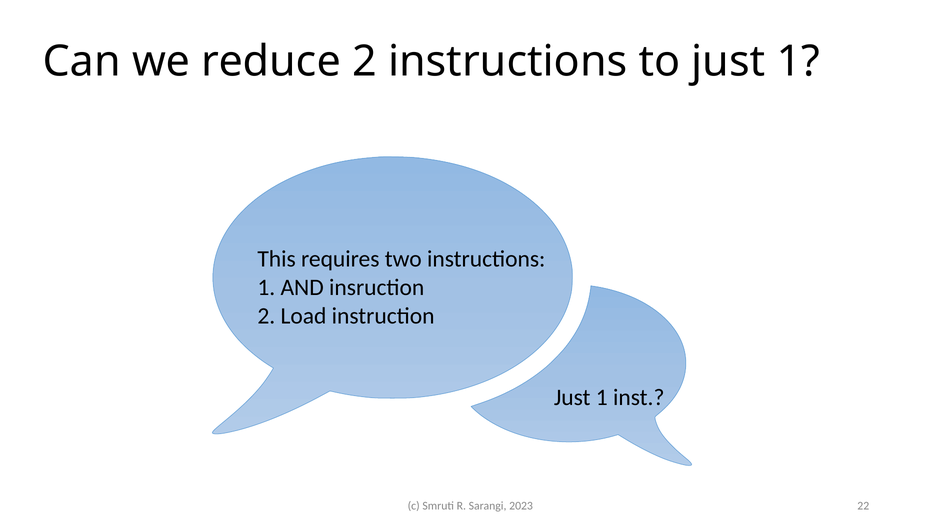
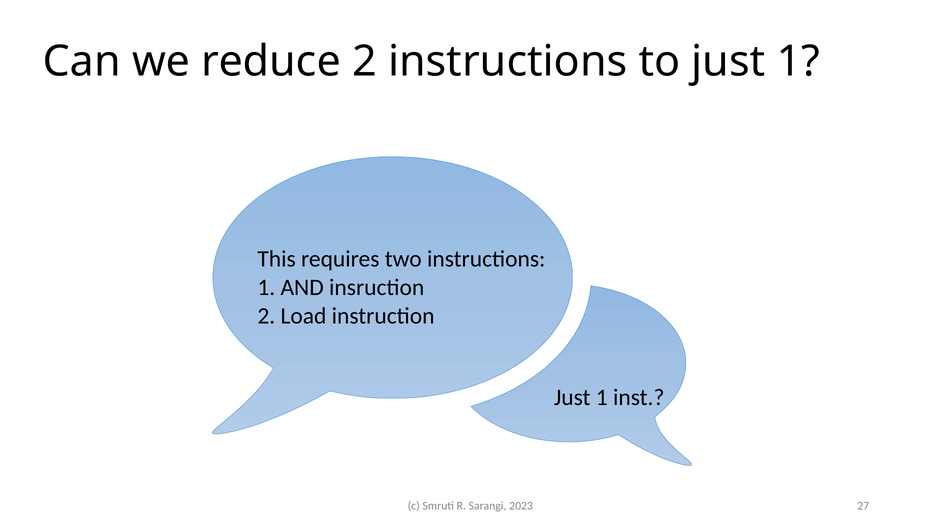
22: 22 -> 27 (863, 505)
